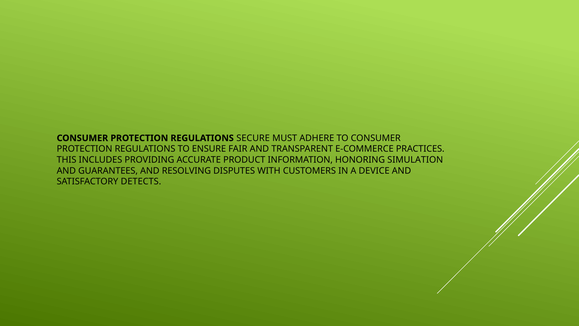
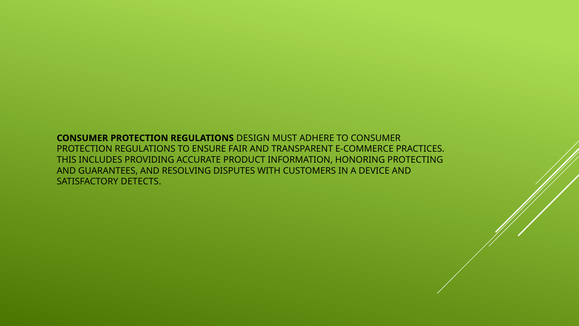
SECURE: SECURE -> DESIGN (253, 138)
SIMULATION: SIMULATION -> PROTECTING (415, 160)
